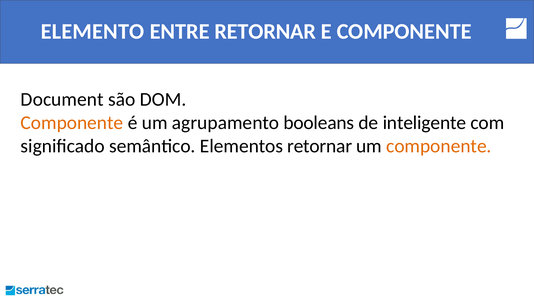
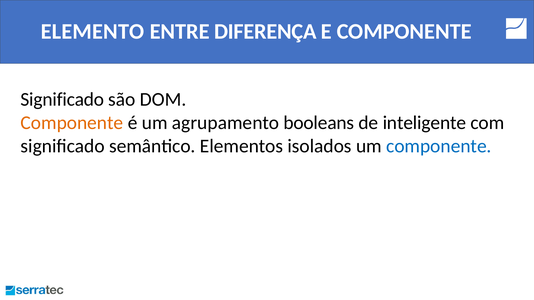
ENTRE RETORNAR: RETORNAR -> DIFERENÇA (265, 32)
Document: Document -> Significado (62, 99)
Elementos retornar: retornar -> isolados (320, 146)
componente colour: orange -> blue (439, 146)
